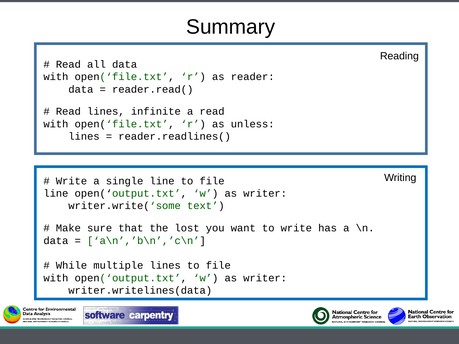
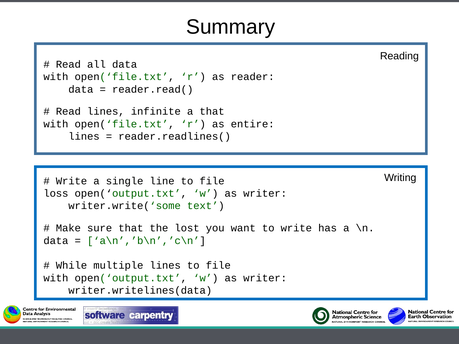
a read: read -> that (212, 112)
unless: unless -> entire (253, 124)
line: line -> loss (56, 194)
